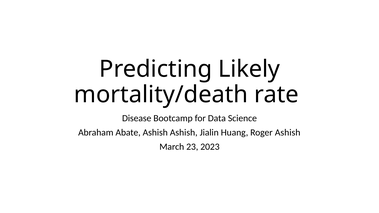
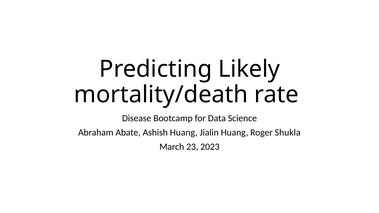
Ashish Ashish: Ashish -> Huang (184, 133)
Roger Ashish: Ashish -> Shukla (288, 133)
